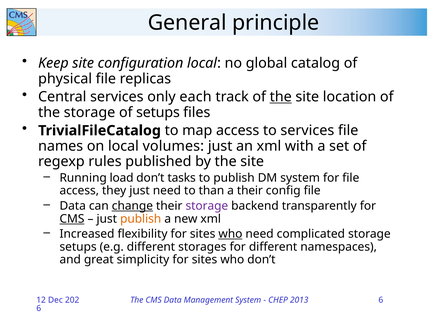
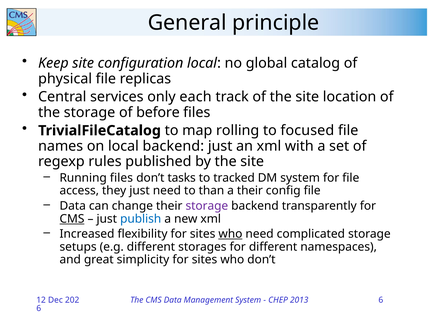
the underline: present -> none (281, 97)
of setups: setups -> before (158, 112)
map access: access -> rolling (238, 131)
to services: services -> focused (307, 131)
local volumes: volumes -> backend (173, 146)
Running load: load -> files (121, 178)
to publish: publish -> tracked (234, 178)
change underline: present -> none (132, 206)
publish colour: orange -> blue (141, 219)
